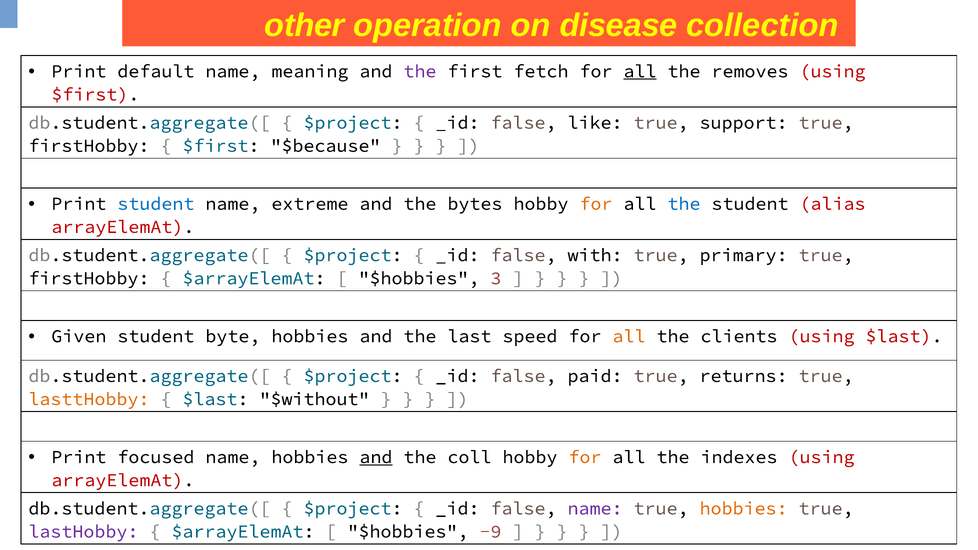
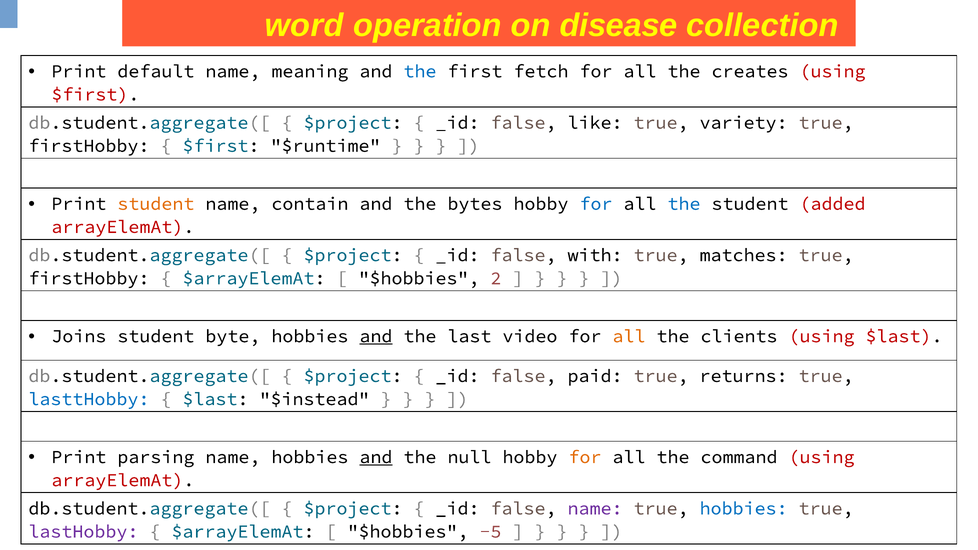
other: other -> word (304, 25)
the colour: purple -> blue (420, 71)
all underline: present -> none (640, 71)
removes: removes -> creates (750, 71)
support: support -> variety (744, 123)
$because: $because -> $runtime (325, 146)
student colour: blue -> orange (156, 204)
extreme: extreme -> contain (310, 204)
for colour: orange -> blue (596, 204)
alias: alias -> added (833, 204)
primary: primary -> matches (744, 255)
3: 3 -> 2 (496, 278)
Given: Given -> Joins (79, 336)
and underline: none -> present (376, 336)
speed: speed -> video (530, 336)
lasttHobby colour: orange -> blue (89, 399)
$without: $without -> $instead (314, 399)
focused: focused -> parsing (156, 457)
coll: coll -> null (469, 457)
indexes: indexes -> command (739, 457)
hobbies colour: orange -> blue (744, 508)
-9: -9 -> -5 (491, 532)
